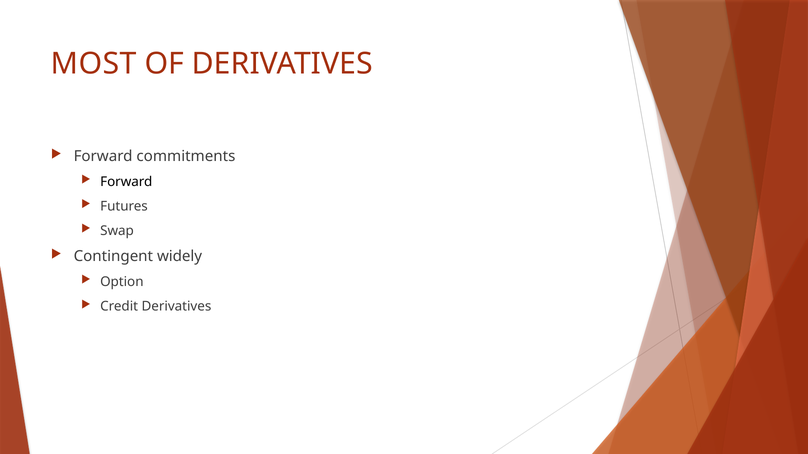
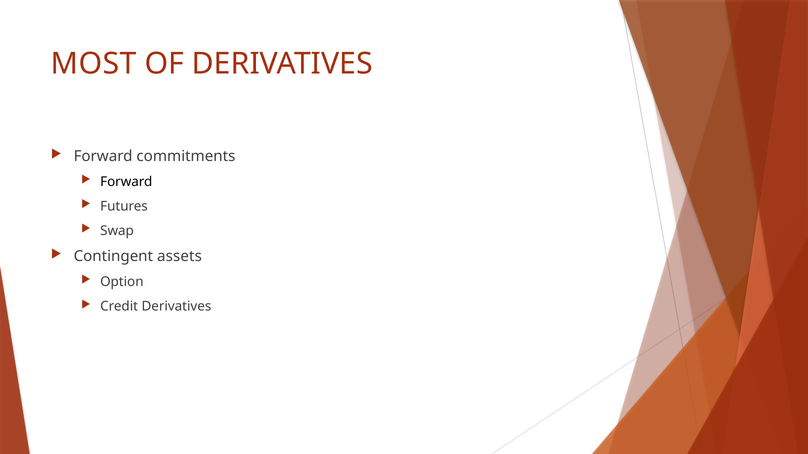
widely: widely -> assets (179, 257)
